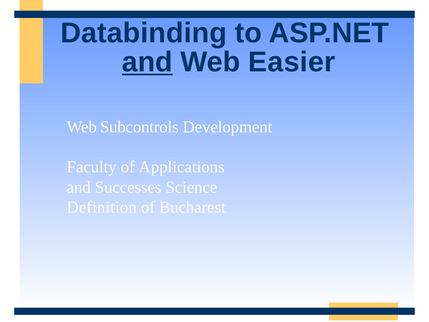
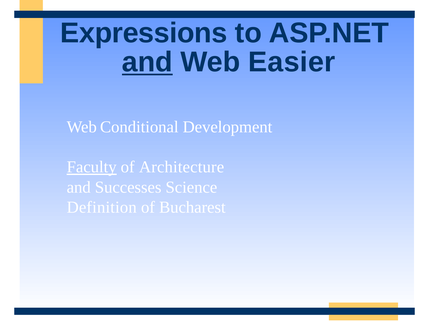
Databinding: Databinding -> Expressions (144, 33)
Subcontrols: Subcontrols -> Conditional (139, 127)
Faculty underline: none -> present (92, 167)
Applications: Applications -> Architecture (182, 167)
